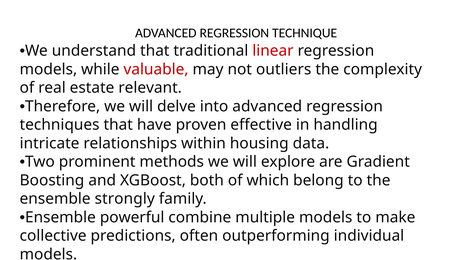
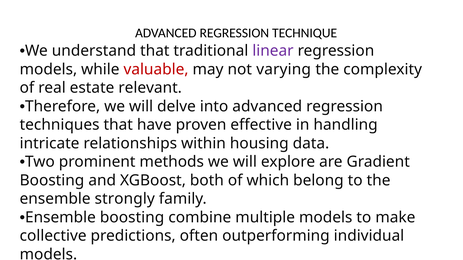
linear colour: red -> purple (273, 51)
outliers: outliers -> varying (284, 69)
Ensemble powerful: powerful -> boosting (132, 218)
